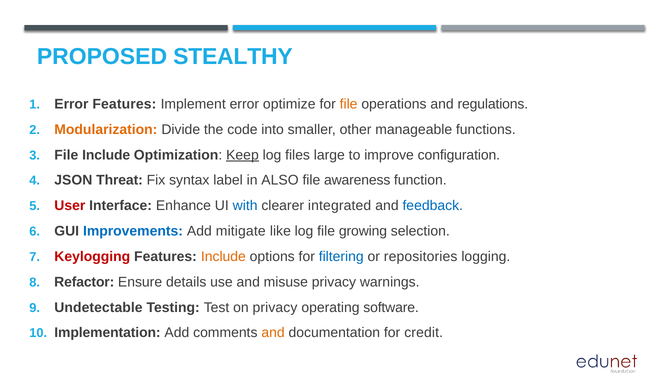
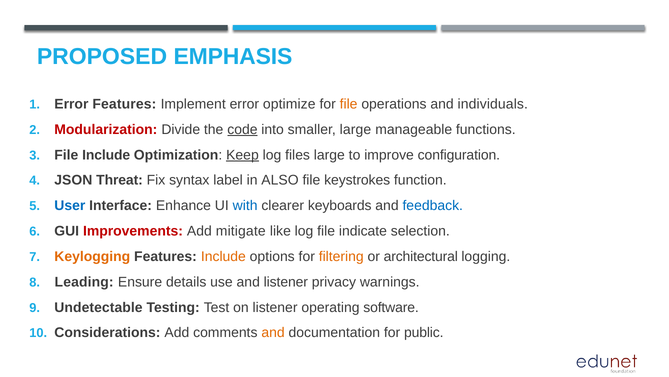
STEALTHY: STEALTHY -> EMPHASIS (233, 56)
regulations: regulations -> individuals (493, 104)
Modularization colour: orange -> red (106, 129)
code underline: none -> present (242, 129)
smaller other: other -> large (355, 129)
awareness: awareness -> keystrokes (357, 180)
User colour: red -> blue (70, 205)
integrated: integrated -> keyboards (340, 205)
Improvements colour: blue -> red (133, 231)
growing: growing -> indicate (363, 231)
Keylogging colour: red -> orange (92, 256)
filtering colour: blue -> orange (341, 256)
repositories: repositories -> architectural (421, 256)
Refactor: Refactor -> Leading (84, 281)
and misuse: misuse -> listener (286, 281)
on privacy: privacy -> listener (275, 307)
Implementation: Implementation -> Considerations (107, 332)
credit: credit -> public (424, 332)
